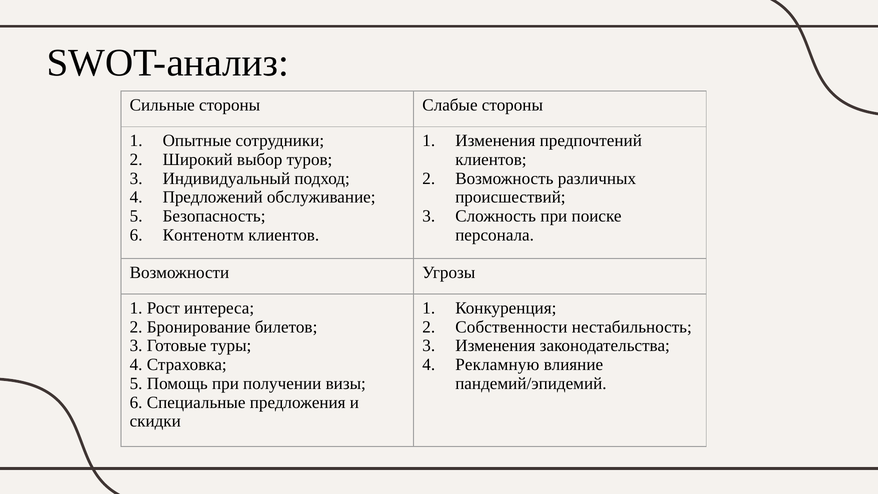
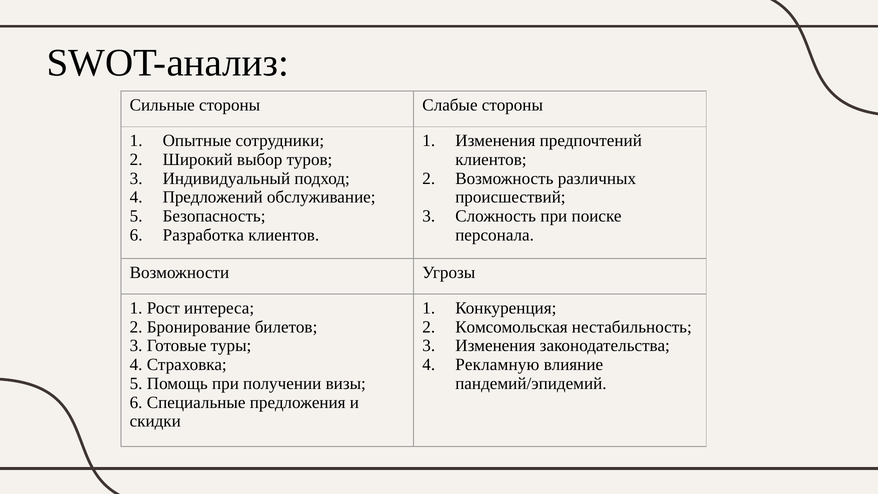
Контенотм: Контенотм -> Разработка (203, 235)
Собственности: Собственности -> Комсомольская (511, 327)
